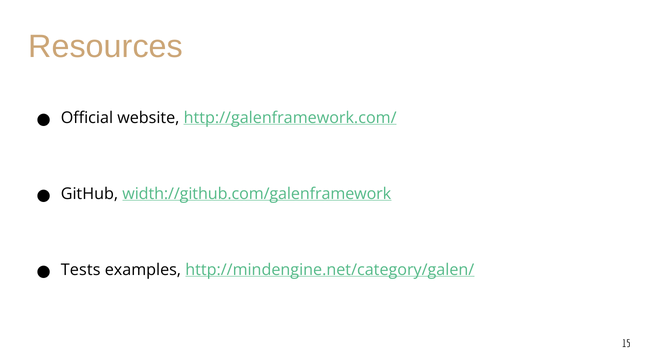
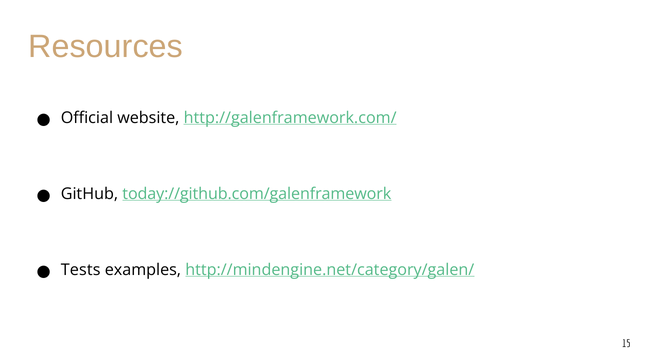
width://github.com/galenframework: width://github.com/galenframework -> today://github.com/galenframework (257, 194)
